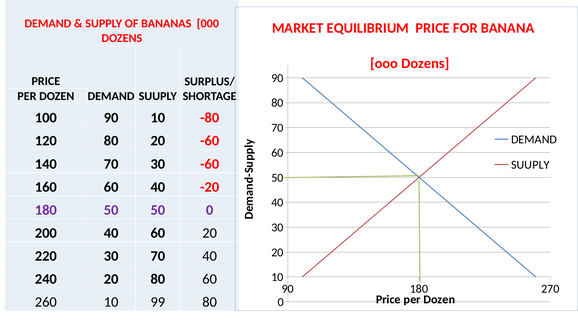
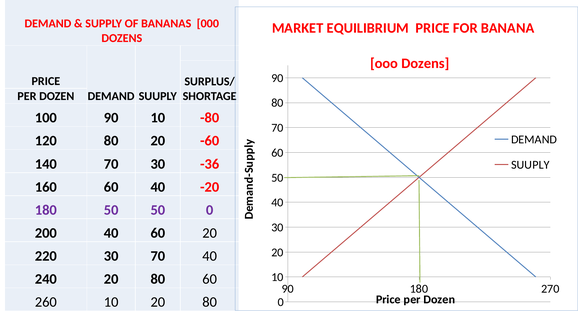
30 -60: -60 -> -36 (210, 164)
260 10 99: 99 -> 20 (158, 302)
